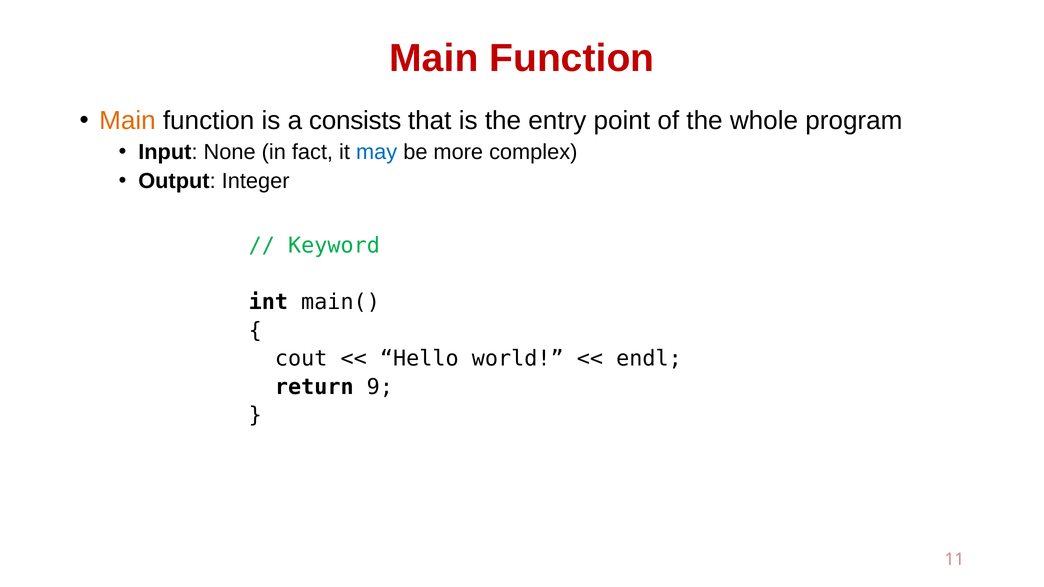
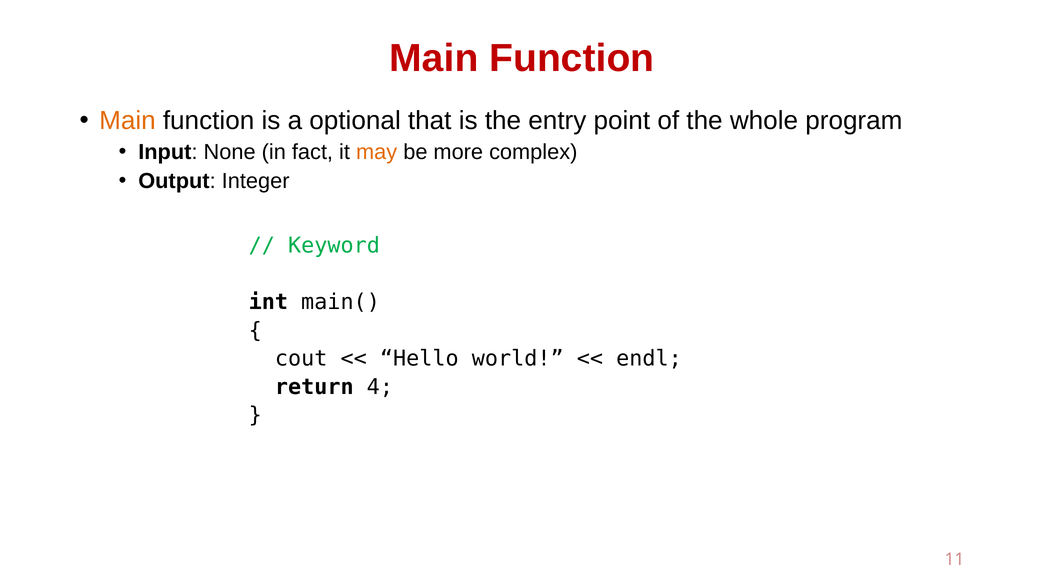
consists: consists -> optional (355, 121)
may colour: blue -> orange (377, 152)
9: 9 -> 4 (380, 387)
